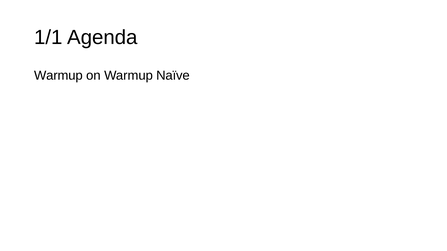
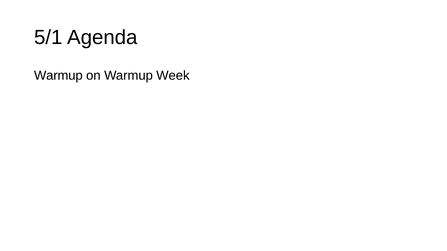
1/1: 1/1 -> 5/1 (48, 38)
Naïve: Naïve -> Week (173, 76)
